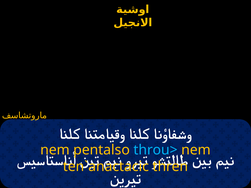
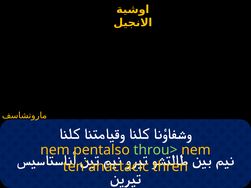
throu> colour: light blue -> light green (156, 150)
